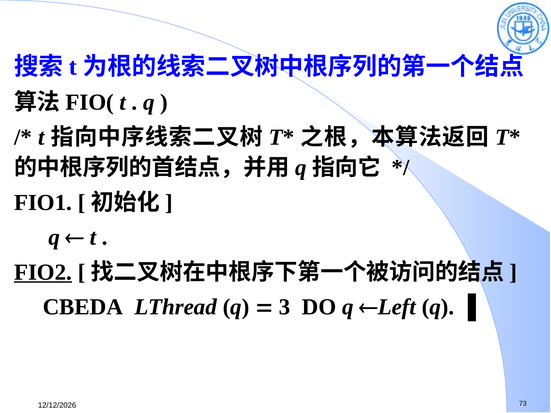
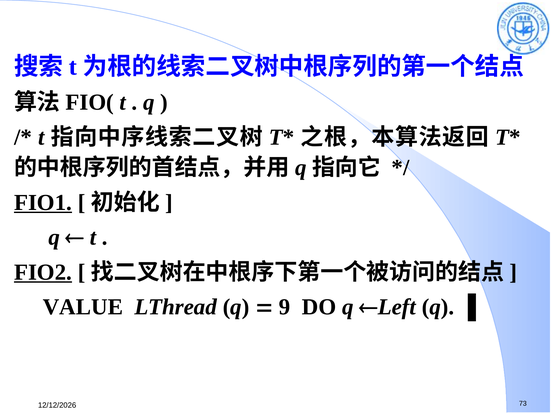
FIO1 underline: none -> present (43, 203)
CBEDA: CBEDA -> VALUE (83, 307)
3: 3 -> 9 (285, 307)
